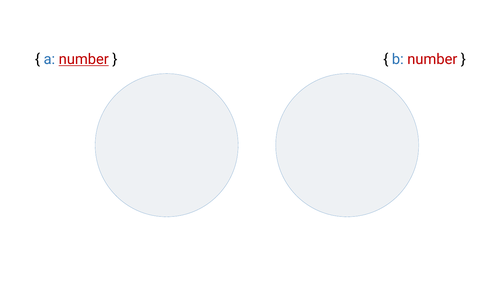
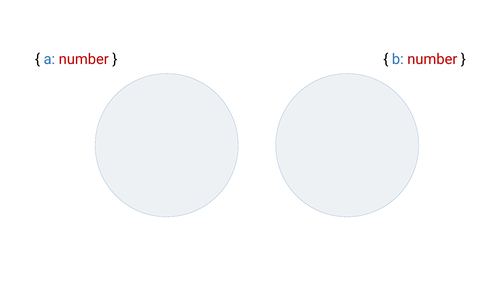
number underline: present -> none (84, 59)
